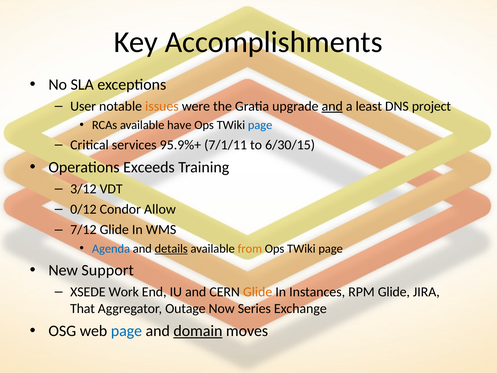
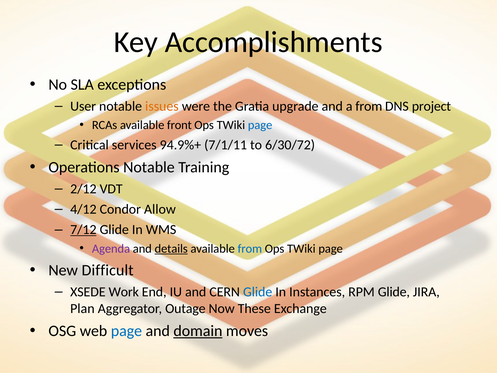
and underline: present -> none (332, 106)
a least: least -> from (369, 106)
have: have -> front (179, 125)
95.9%+: 95.9%+ -> 94.9%+ (180, 145)
6/30/15: 6/30/15 -> 6/30/72 (290, 145)
Operations Exceeds: Exceeds -> Notable (149, 167)
3/12: 3/12 -> 2/12 (83, 189)
0/12: 0/12 -> 4/12 (83, 209)
7/12 underline: none -> present (83, 230)
Agenda colour: blue -> purple (111, 249)
from colour: orange -> blue (250, 249)
Support: Support -> Difficult (108, 270)
Glide colour: orange -> blue (258, 292)
That: That -> Plan (82, 308)
Series: Series -> These (254, 308)
